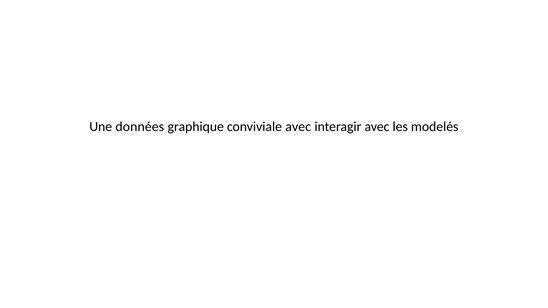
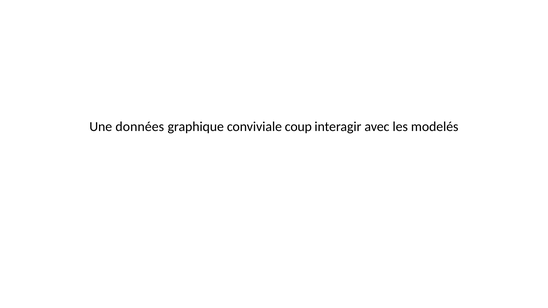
conviviale avec: avec -> coup (298, 127)
